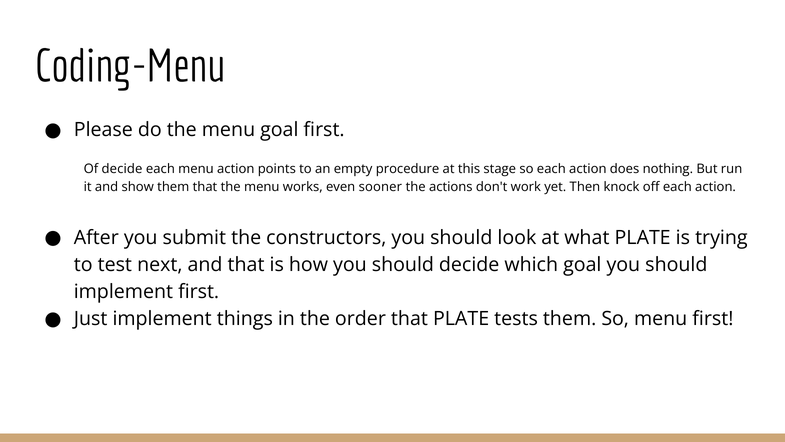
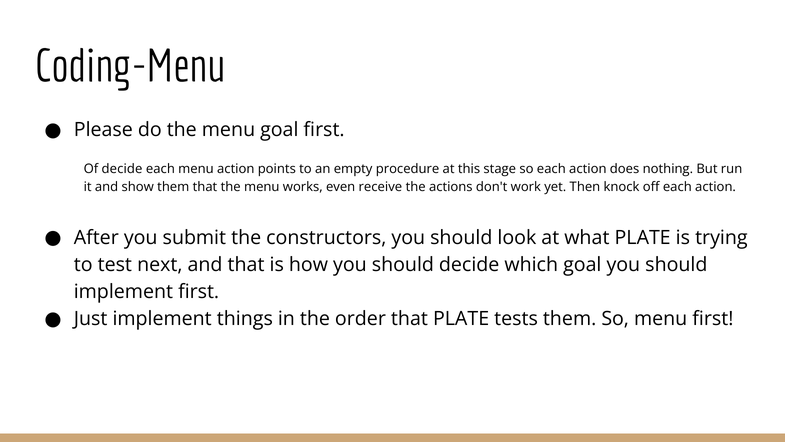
sooner: sooner -> receive (380, 187)
